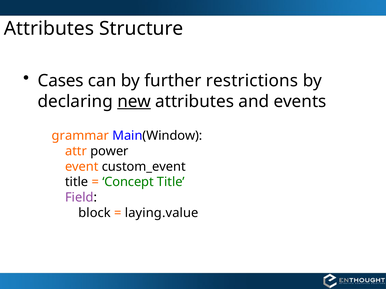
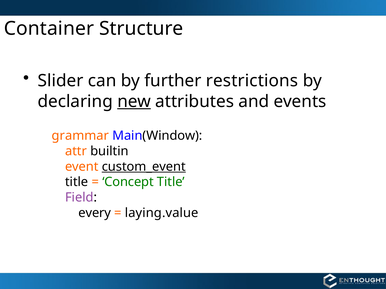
Attributes: Attributes -> Container (49, 29)
Cases: Cases -> Slider (61, 81)
power: power -> builtin (109, 151)
custom_event underline: none -> present (144, 167)
block: block -> every (95, 213)
